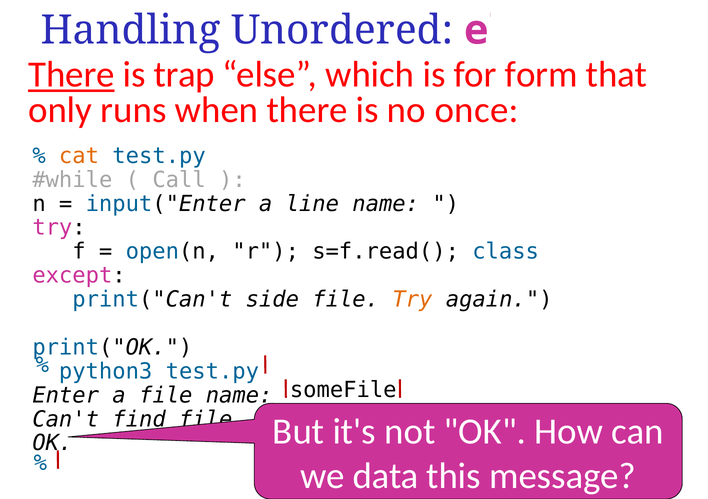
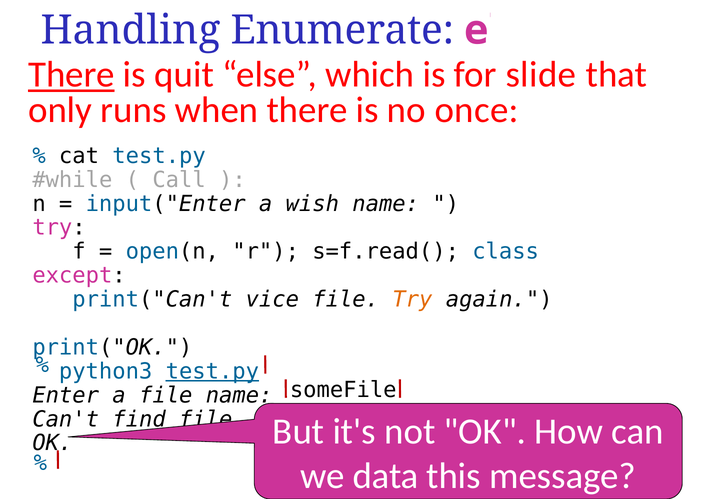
Unordered: Unordered -> Enumerate (342, 31)
trap: trap -> quit (184, 75)
form: form -> slide (541, 75)
cat colour: orange -> black (79, 156)
line: line -> wish (312, 204)
side: side -> vice (272, 299)
test.py underline: none -> present (212, 371)
